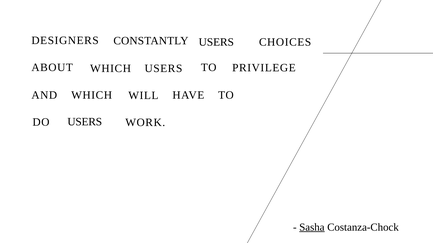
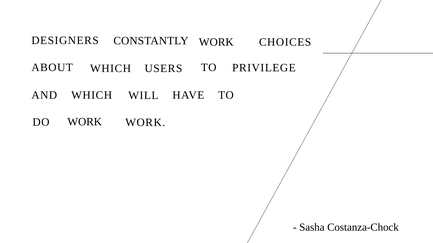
USERS: USERS -> WORK (216, 42)
USERS: USERS -> WORK (85, 122)
Sasha underline: present -> none (312, 228)
